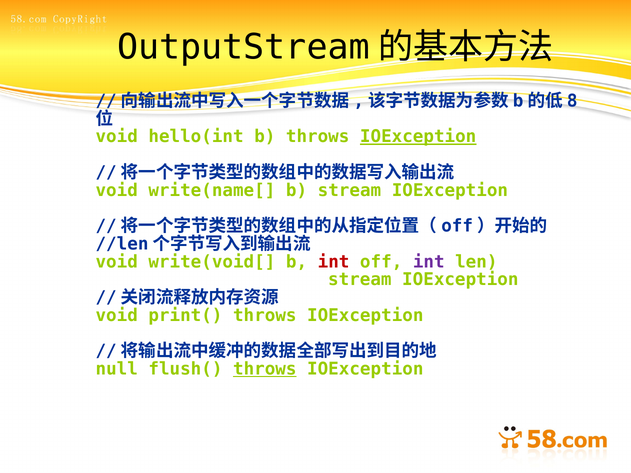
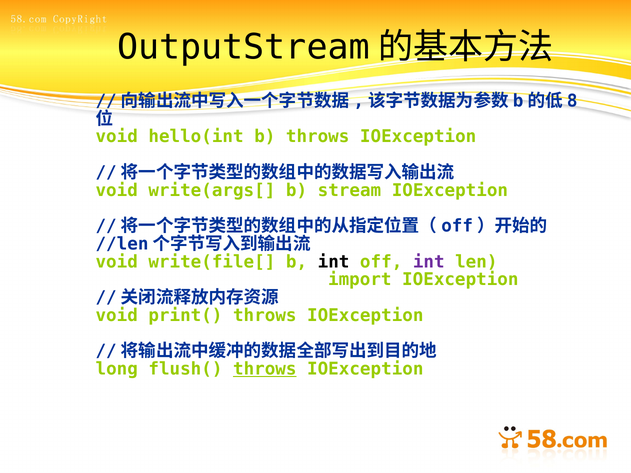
IOException underline: present -> none (418, 137)
write(name[: write(name[ -> write(args[ (212, 190)
write(void[: write(void[ -> write(file[ (212, 262)
int colour: red -> black (334, 262)
stream: stream -> import (360, 280)
null: null -> long (117, 369)
